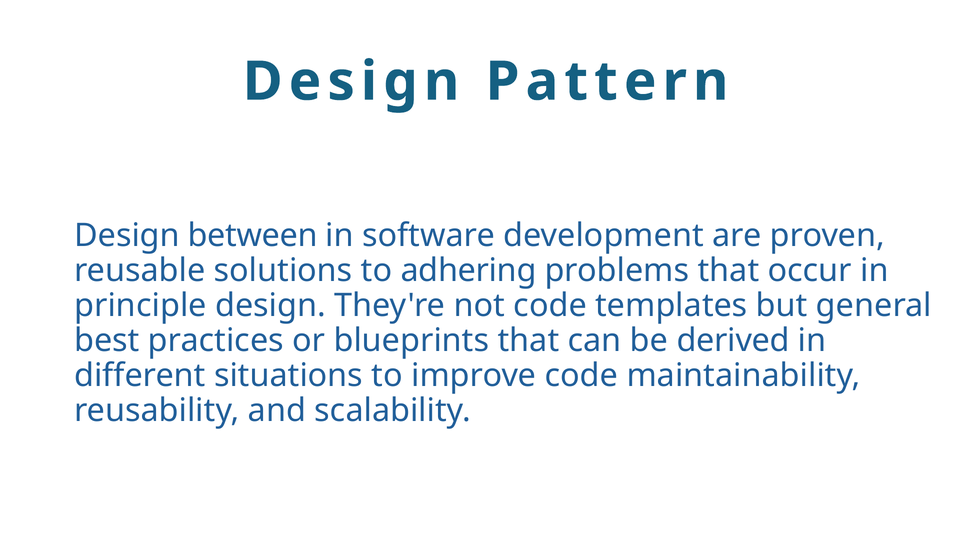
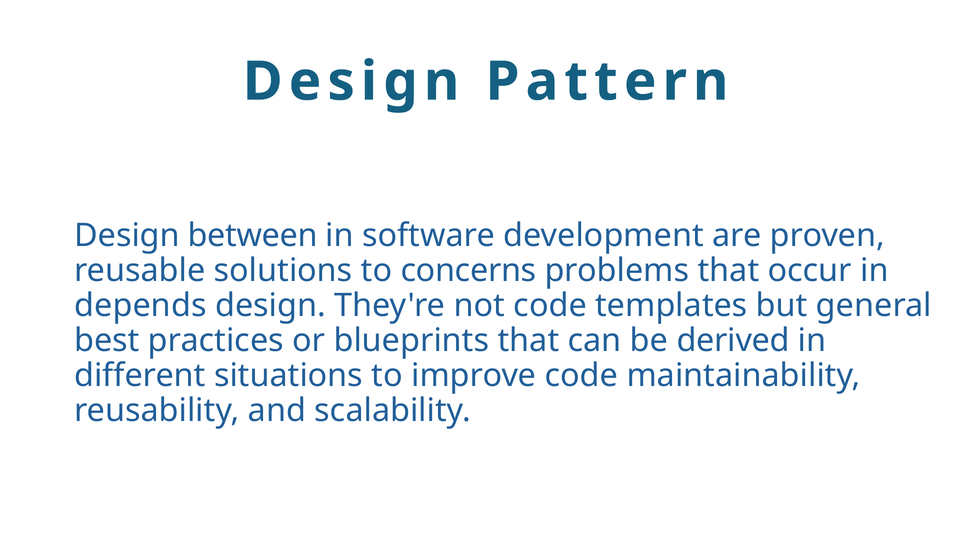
adhering: adhering -> concerns (469, 270)
principle: principle -> depends (140, 306)
